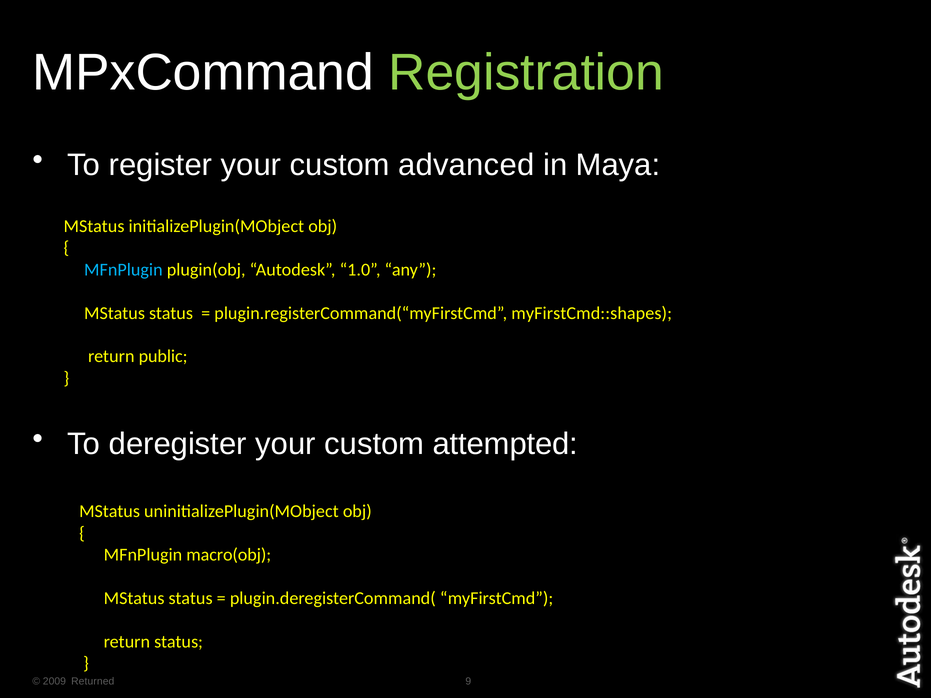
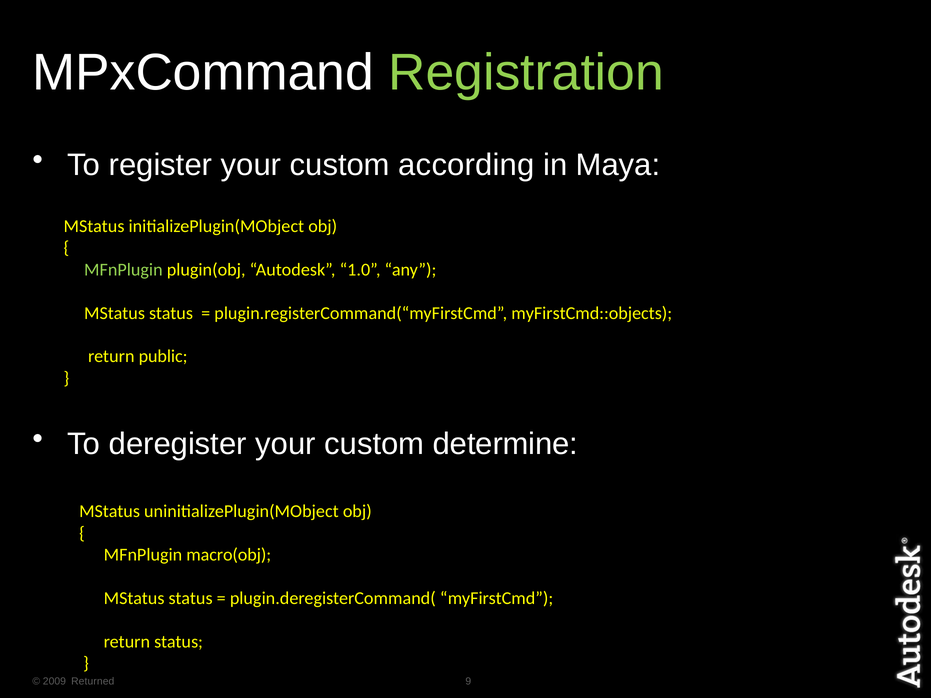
advanced: advanced -> according (466, 165)
MFnPlugin colour: light blue -> light green (123, 270)
myFirstCmd::shapes: myFirstCmd::shapes -> myFirstCmd::objects (592, 313)
attempted: attempted -> determine (505, 444)
